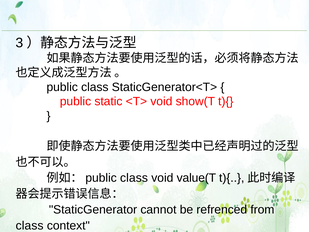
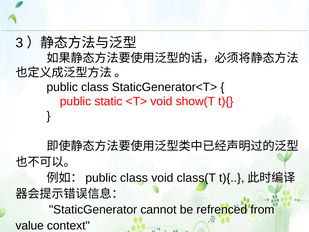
value(T: value(T -> class(T (196, 178)
class: class -> value (30, 225)
